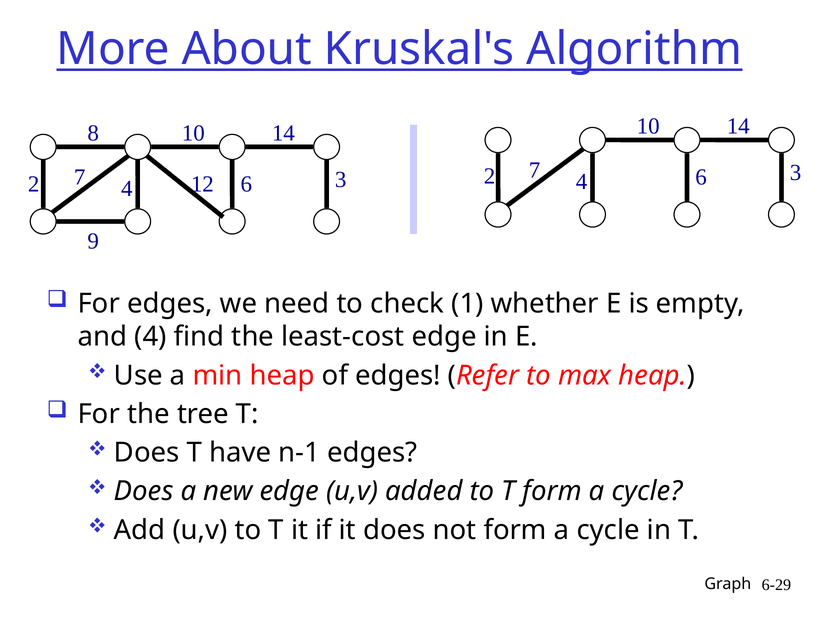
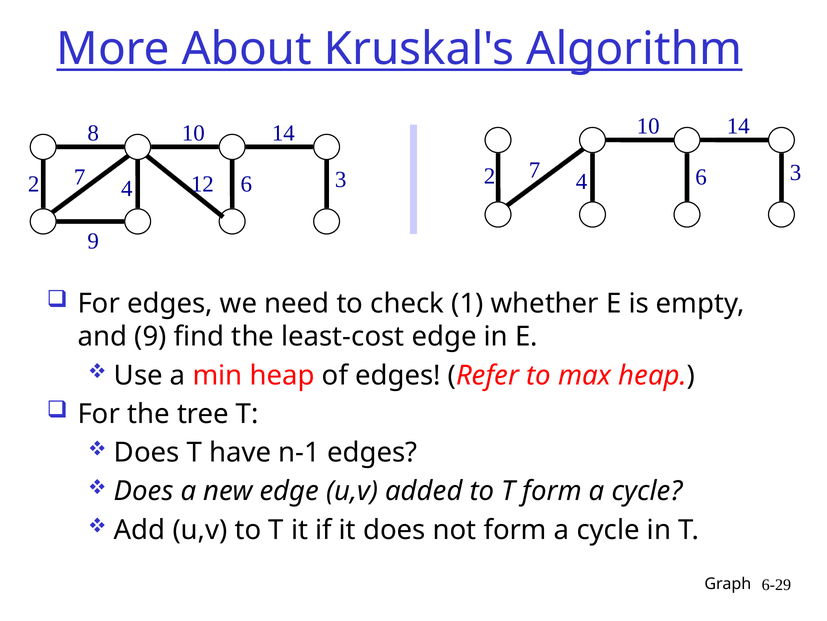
and 4: 4 -> 9 (150, 336)
